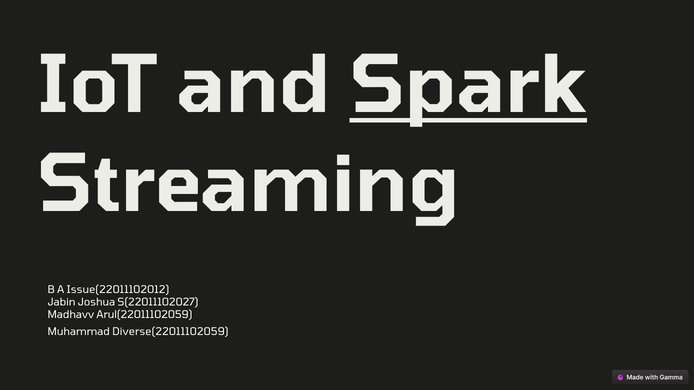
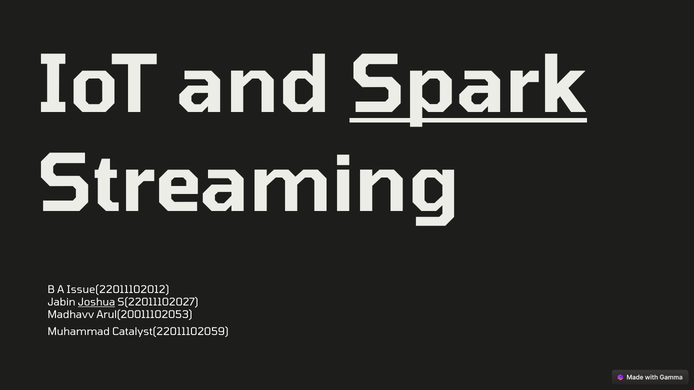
Joshua underline: none -> present (97, 303)
Arul(22011102059: Arul(22011102059 -> Arul(20011102053 (144, 315)
Diverse(22011102059: Diverse(22011102059 -> Catalyst(22011102059 (170, 332)
